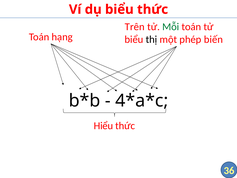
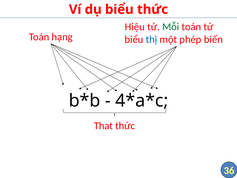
Trên: Trên -> Hiệu (135, 27)
thị colour: black -> blue (151, 39)
Hiểu: Hiểu -> That (103, 126)
